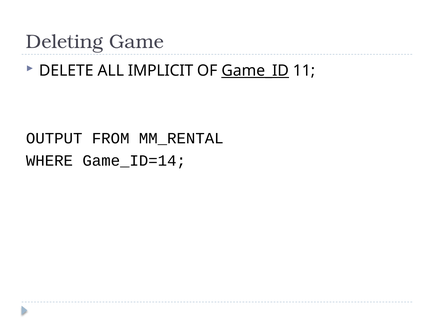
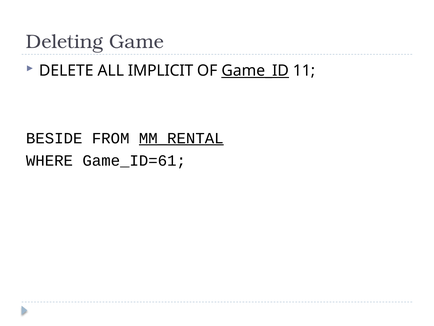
OUTPUT: OUTPUT -> BESIDE (54, 138)
MM_RENTAL underline: none -> present (181, 138)
Game_ID=14: Game_ID=14 -> Game_ID=61 (134, 160)
